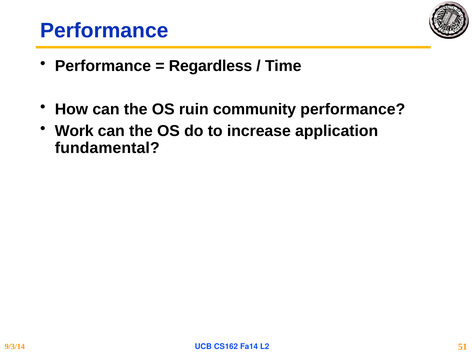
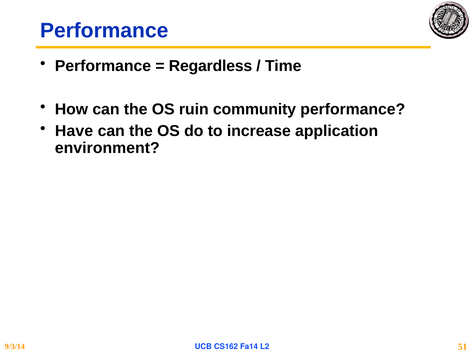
Work: Work -> Have (74, 131)
fundamental: fundamental -> environment (107, 148)
